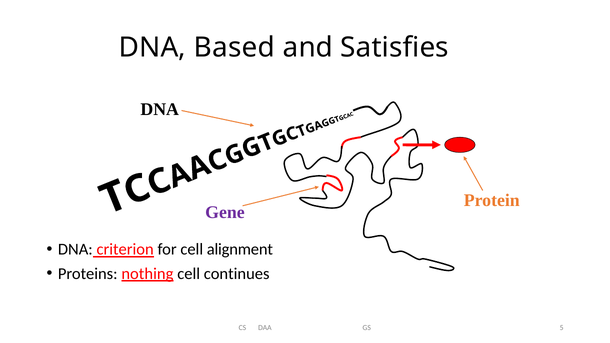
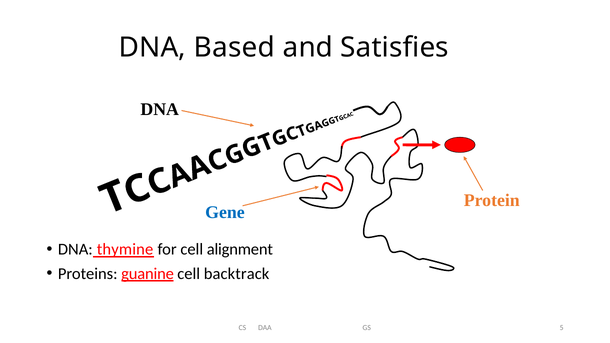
Gene colour: purple -> blue (225, 212)
criterion: criterion -> thymine (125, 250)
nothing: nothing -> guanine (148, 274)
continues: continues -> backtrack (237, 274)
